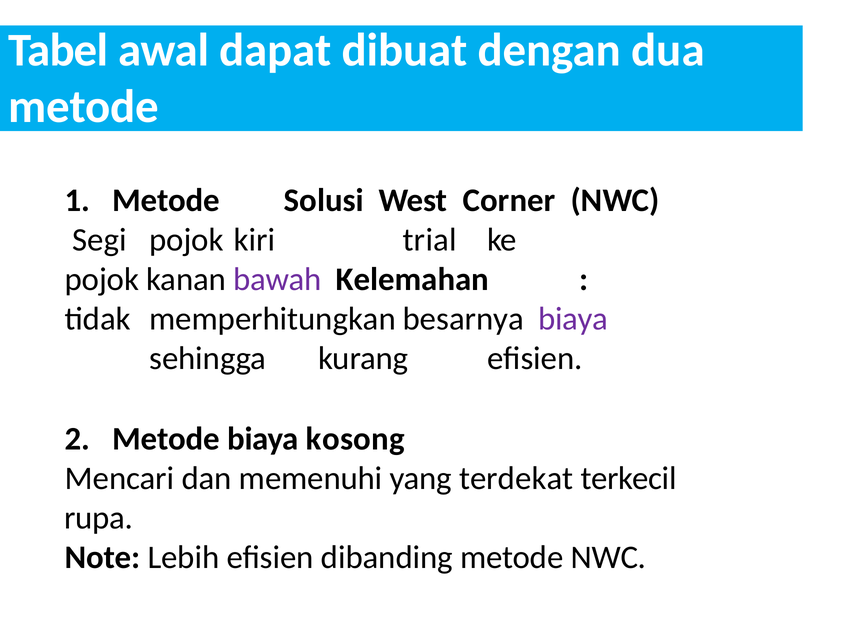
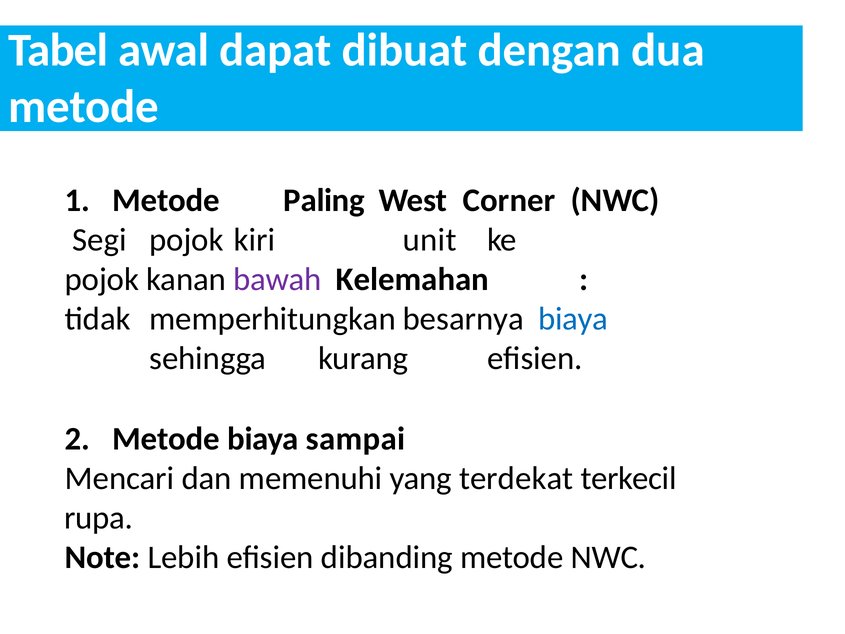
Solusi: Solusi -> Paling (324, 200)
trial: trial -> unit (430, 240)
biaya colour: purple -> blue (573, 319)
kosong: kosong -> sampai (356, 439)
